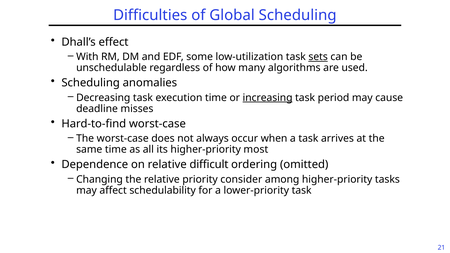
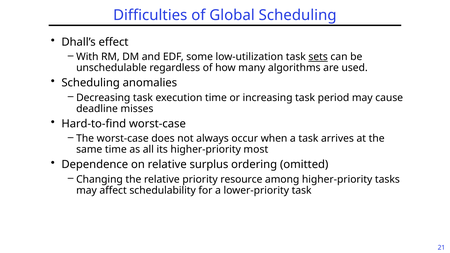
increasing underline: present -> none (268, 98)
difficult: difficult -> surplus (209, 165)
consider: consider -> resource (241, 179)
